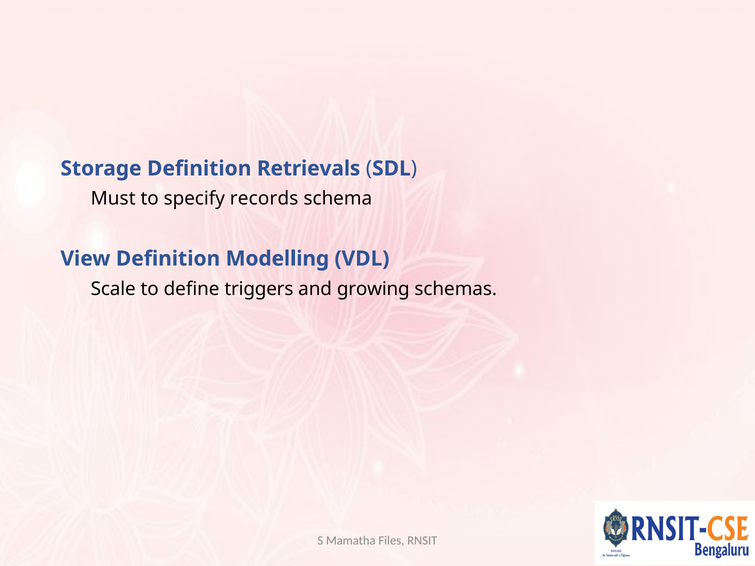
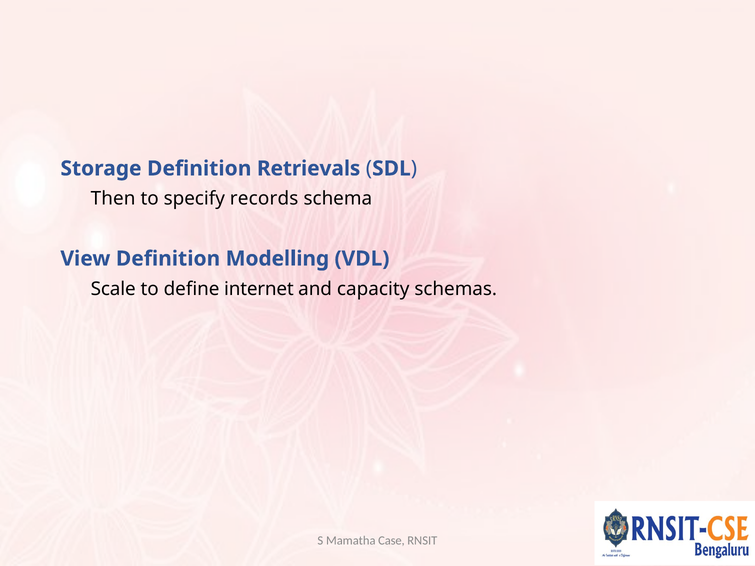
Must: Must -> Then (113, 199)
triggers: triggers -> internet (259, 289)
growing: growing -> capacity (373, 289)
Files: Files -> Case (391, 541)
